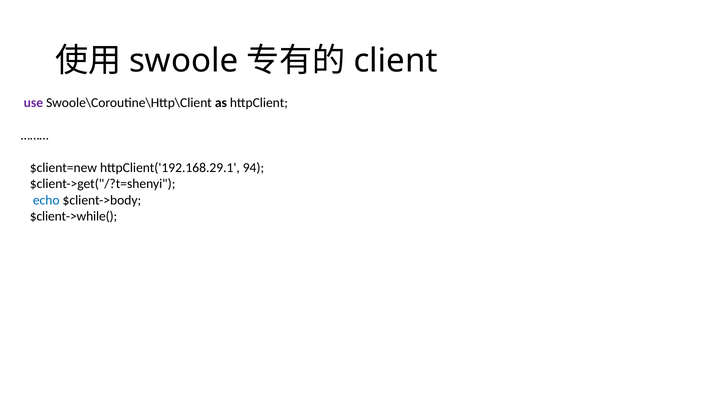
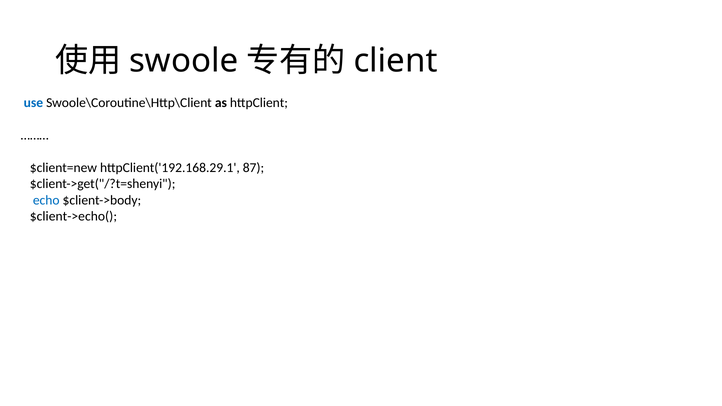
use colour: purple -> blue (33, 103)
94: 94 -> 87 (253, 168)
$client->while(: $client->while( -> $client->echo( (73, 217)
